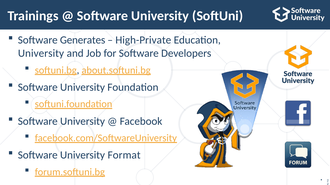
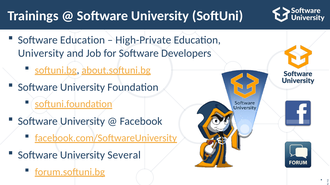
Software Generates: Generates -> Education (83, 40)
Format: Format -> Several (124, 156)
